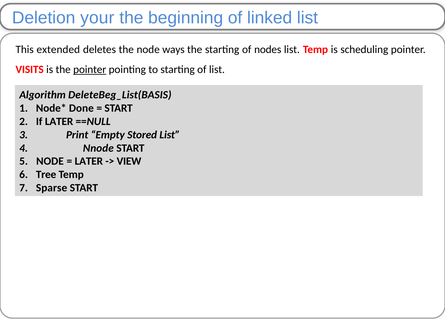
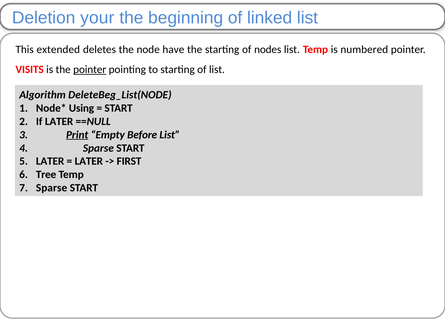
ways: ways -> have (173, 50)
scheduling: scheduling -> numbered (364, 50)
DeleteBeg_List(BASIS: DeleteBeg_List(BASIS -> DeleteBeg_List(NODE (120, 95)
Done: Done -> Using (81, 108)
Print underline: none -> present (77, 135)
Stored: Stored -> Before (142, 135)
Nnode: Nnode -> Sparse (98, 148)
NODE: NODE -> LATER (50, 162)
VIEW: VIEW -> FIRST (129, 162)
